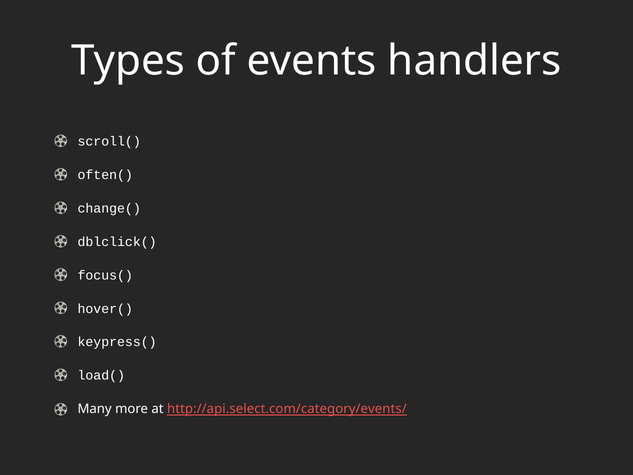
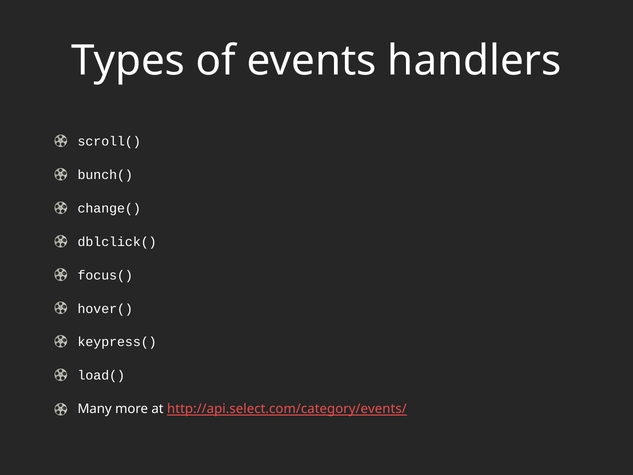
often(: often( -> bunch( (105, 175)
